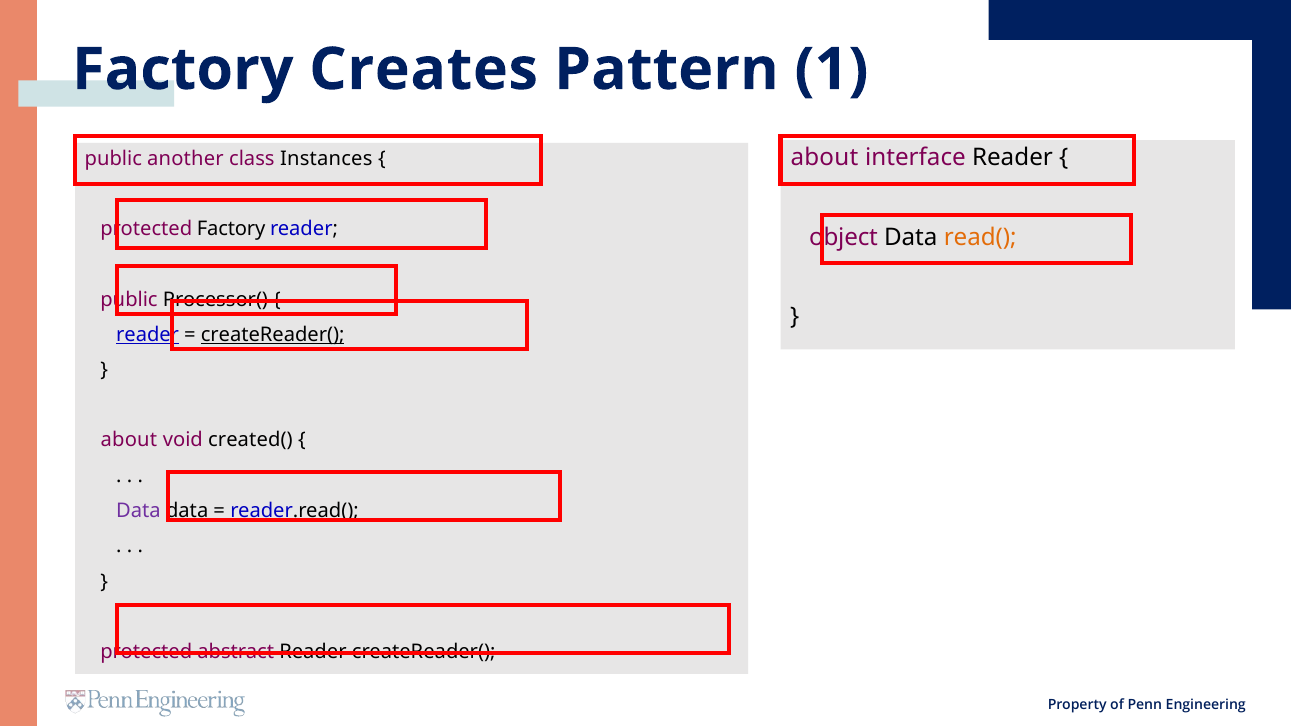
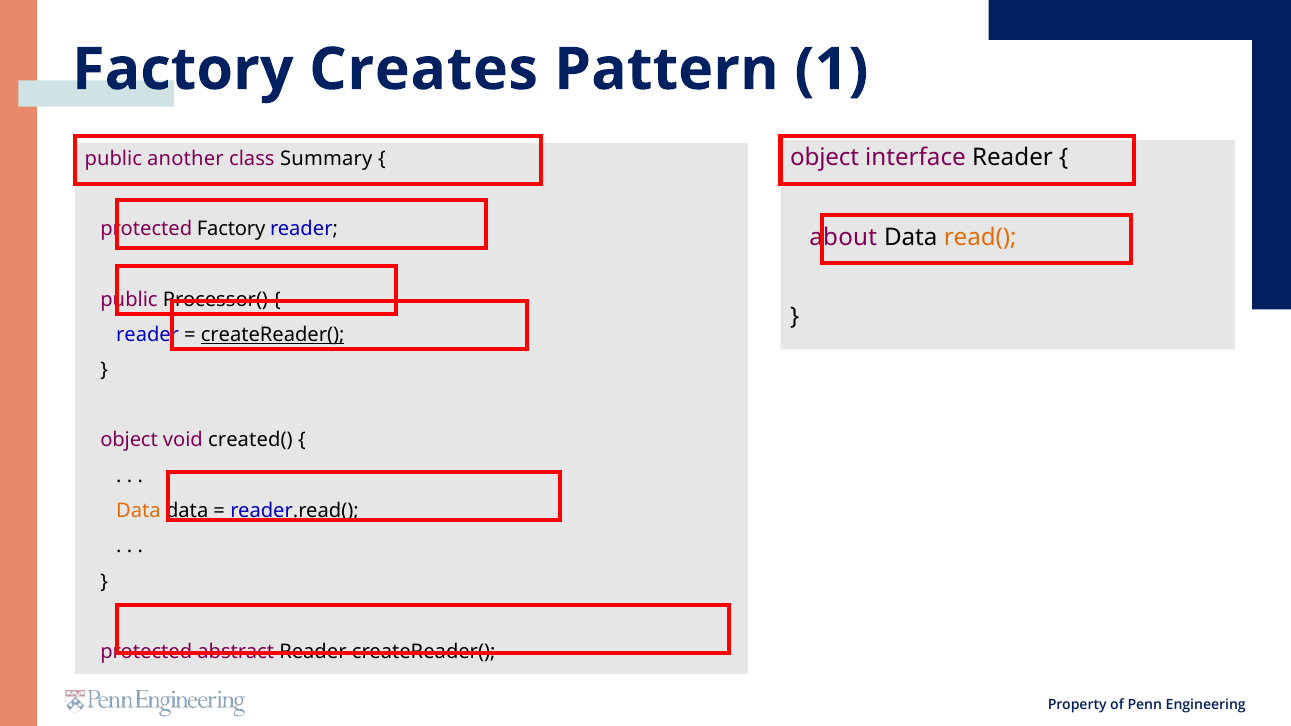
about: about -> object (825, 158)
Instances: Instances -> Summary (326, 158)
object: object -> about (843, 237)
reader underline: present -> none (148, 335)
about: about -> object (129, 440)
Data colour: purple -> orange (139, 511)
